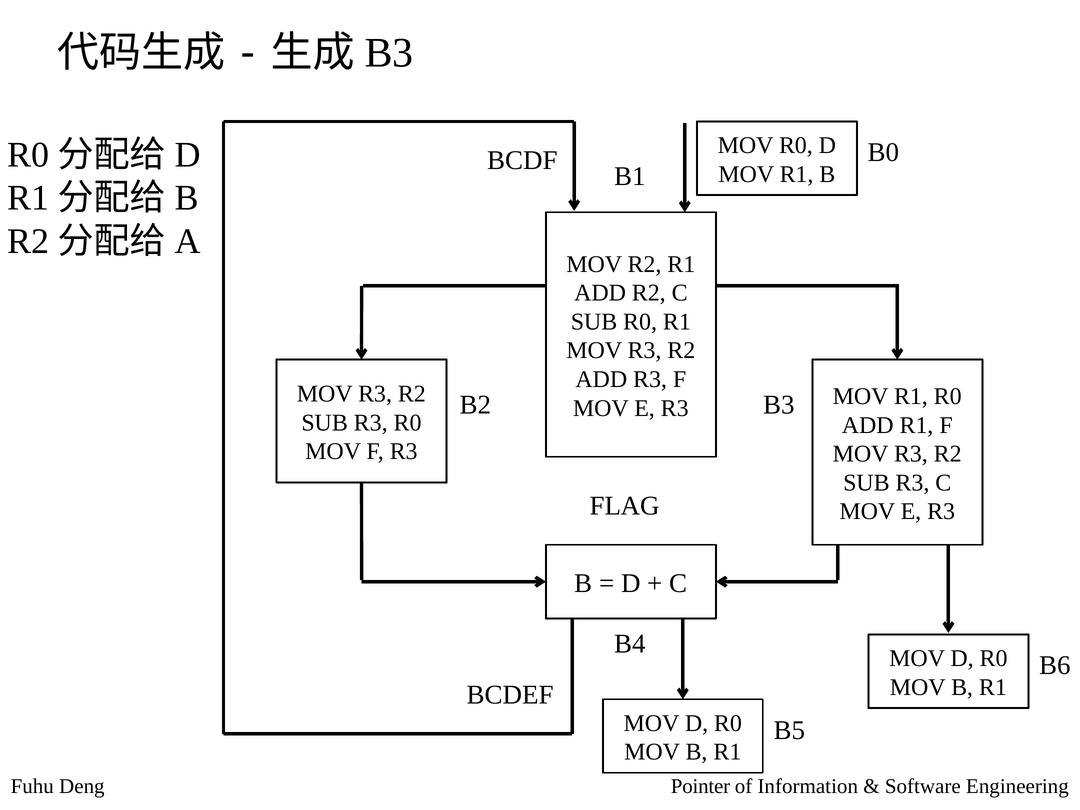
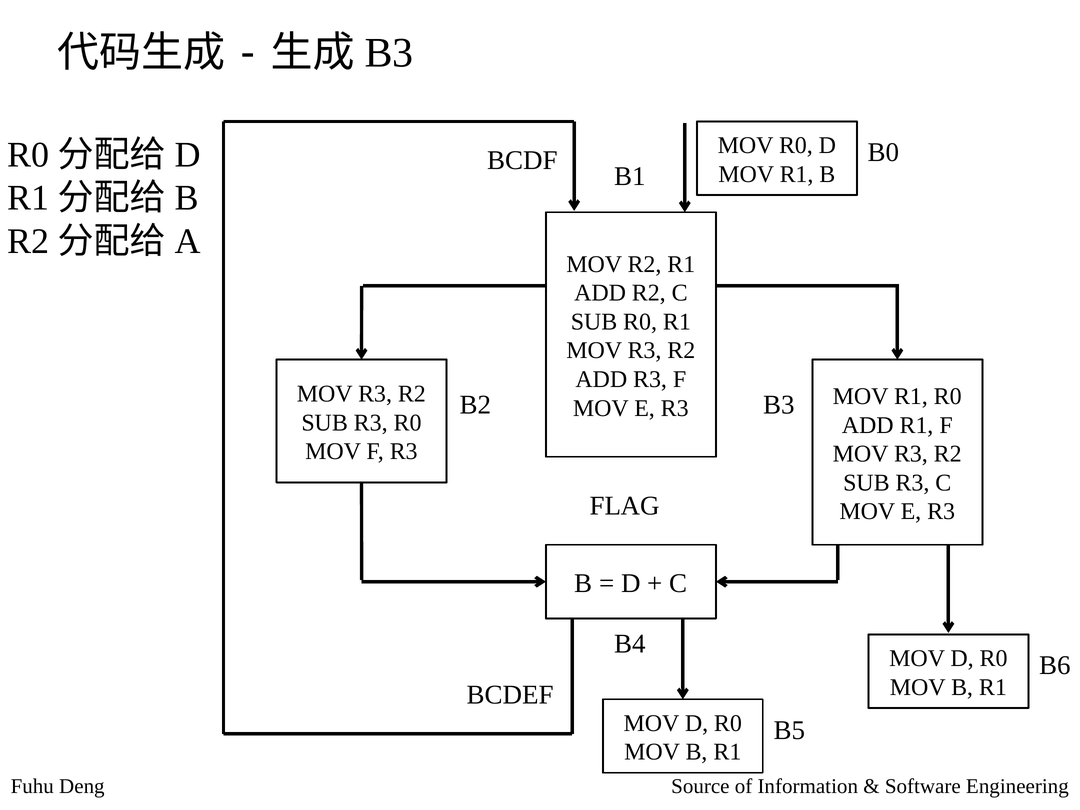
Pointer: Pointer -> Source (700, 786)
